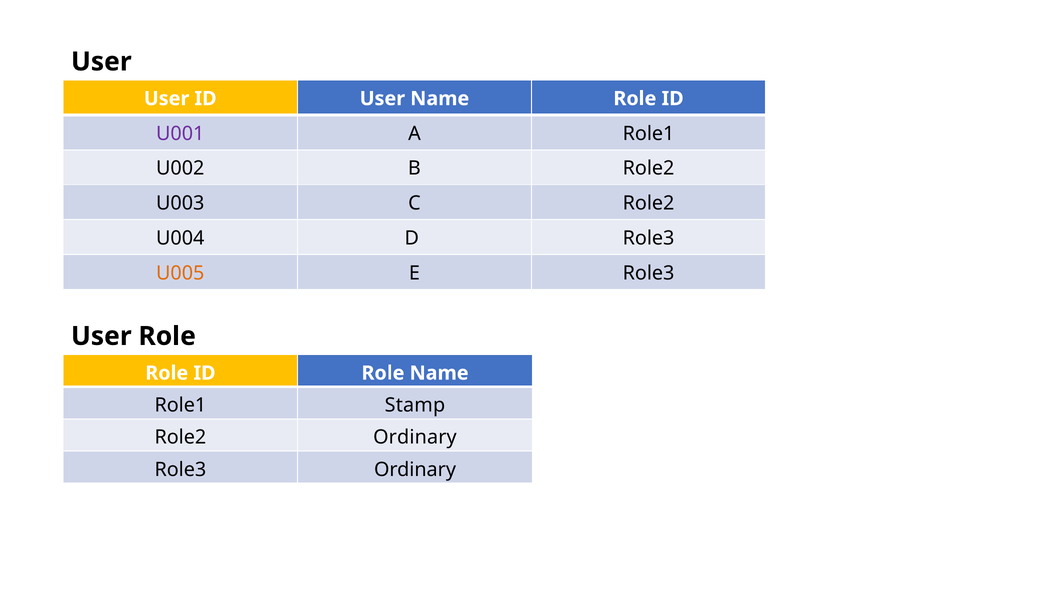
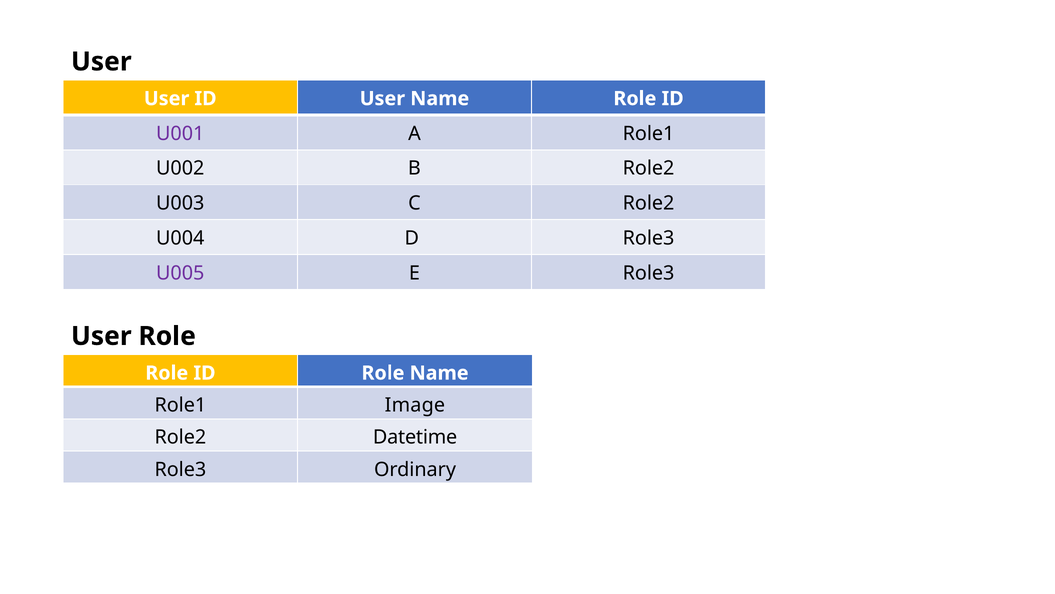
U005 colour: orange -> purple (180, 273)
Stamp: Stamp -> Image (415, 405)
Role2 Ordinary: Ordinary -> Datetime (415, 437)
